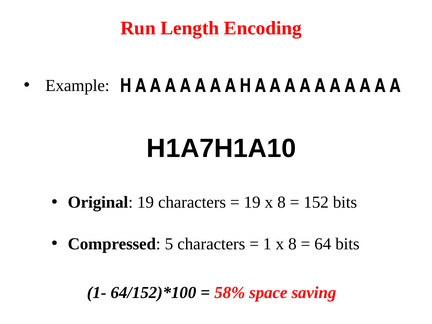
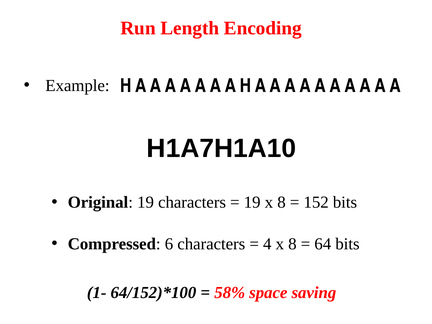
5: 5 -> 6 (169, 244)
1: 1 -> 4 (267, 244)
